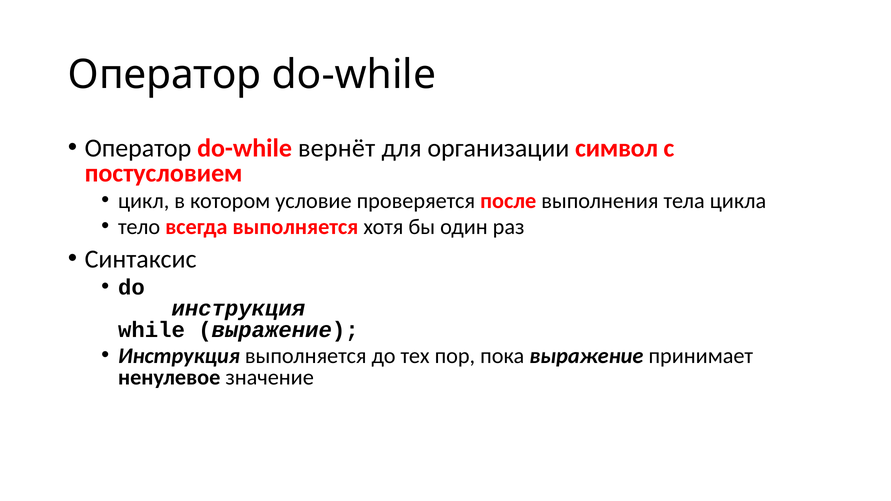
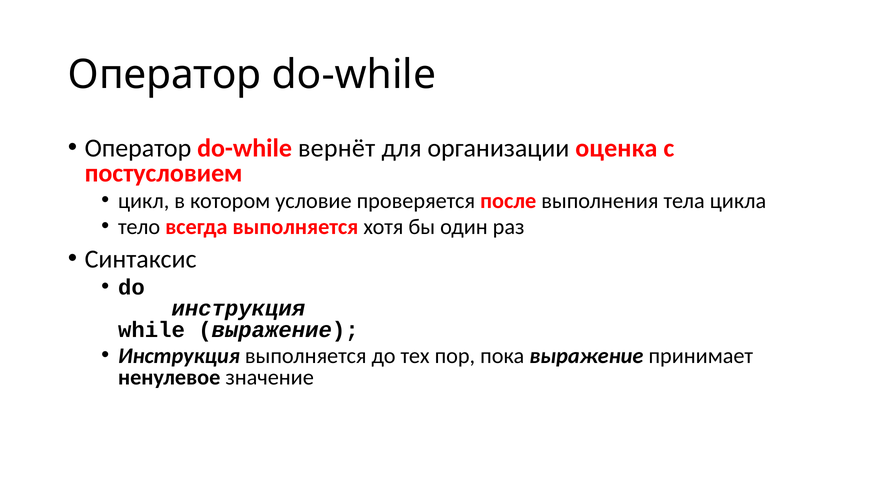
символ: символ -> оценка (616, 148)
